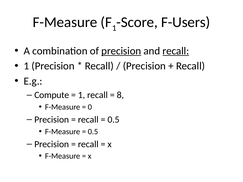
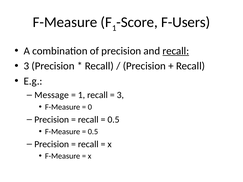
precision underline: present -> none (121, 51)
1: 1 -> 3 (26, 66)
Compute: Compute -> Message (52, 95)
8: 8 -> 3 (120, 95)
